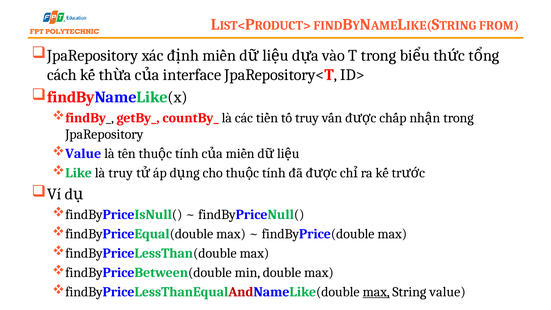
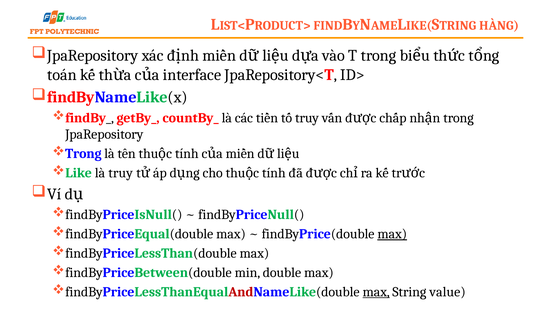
FROM: FROM -> HÀNG (499, 26)
cách: cách -> toán (62, 75)
Value: Value -> Trong (83, 154)
max underline: none -> present (392, 234)
